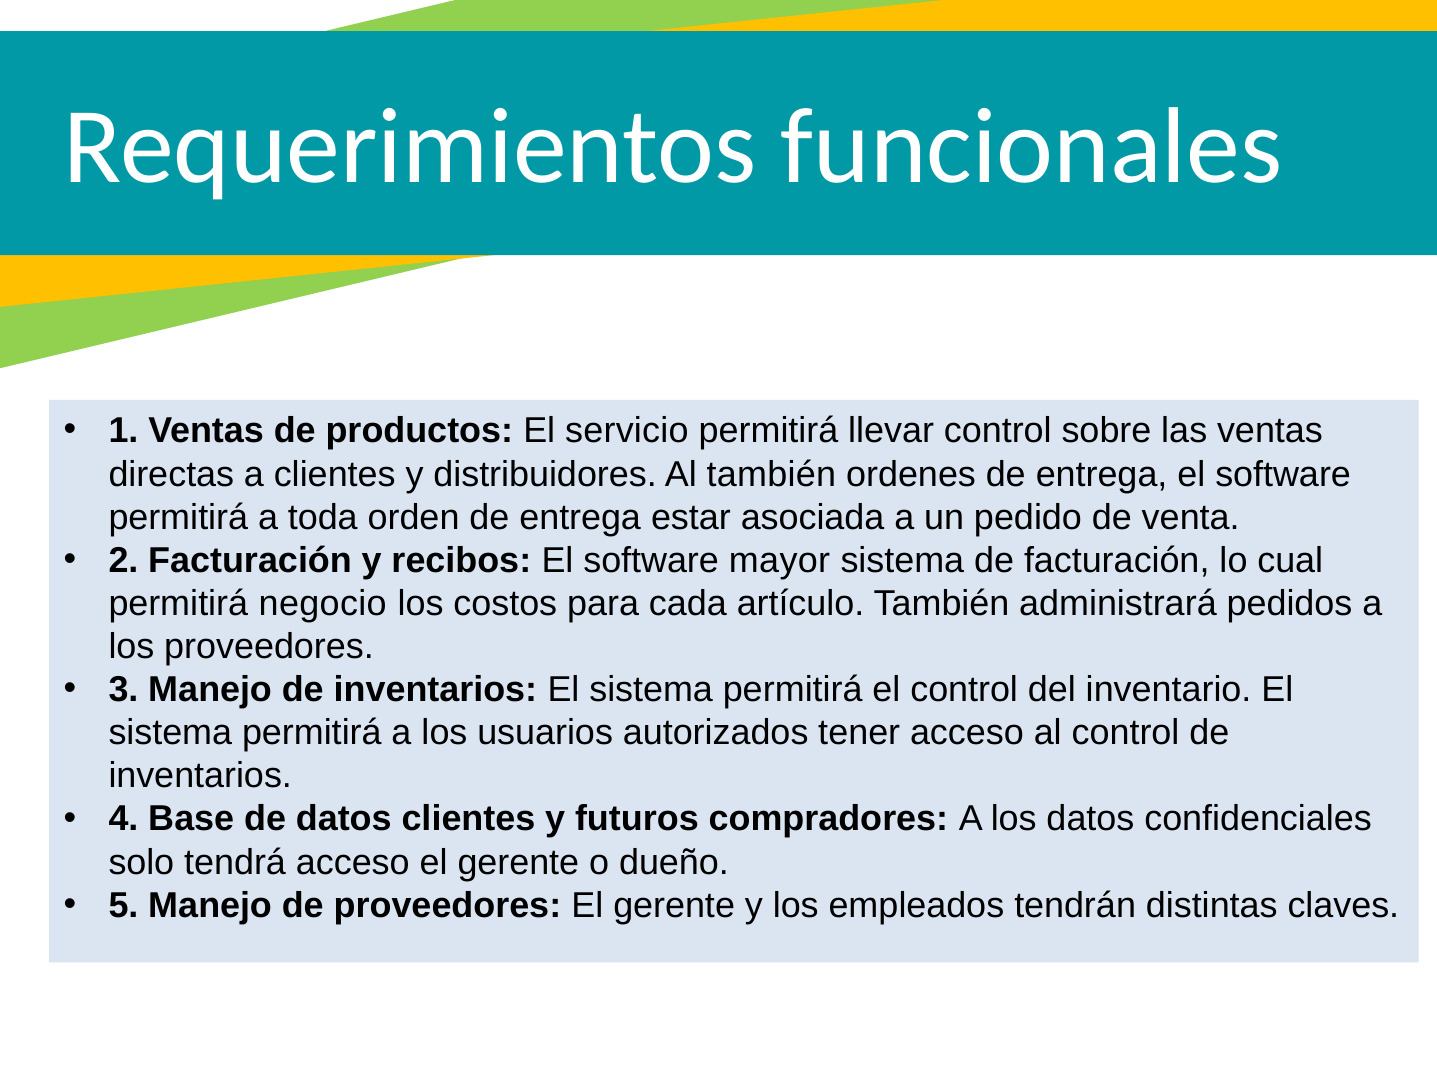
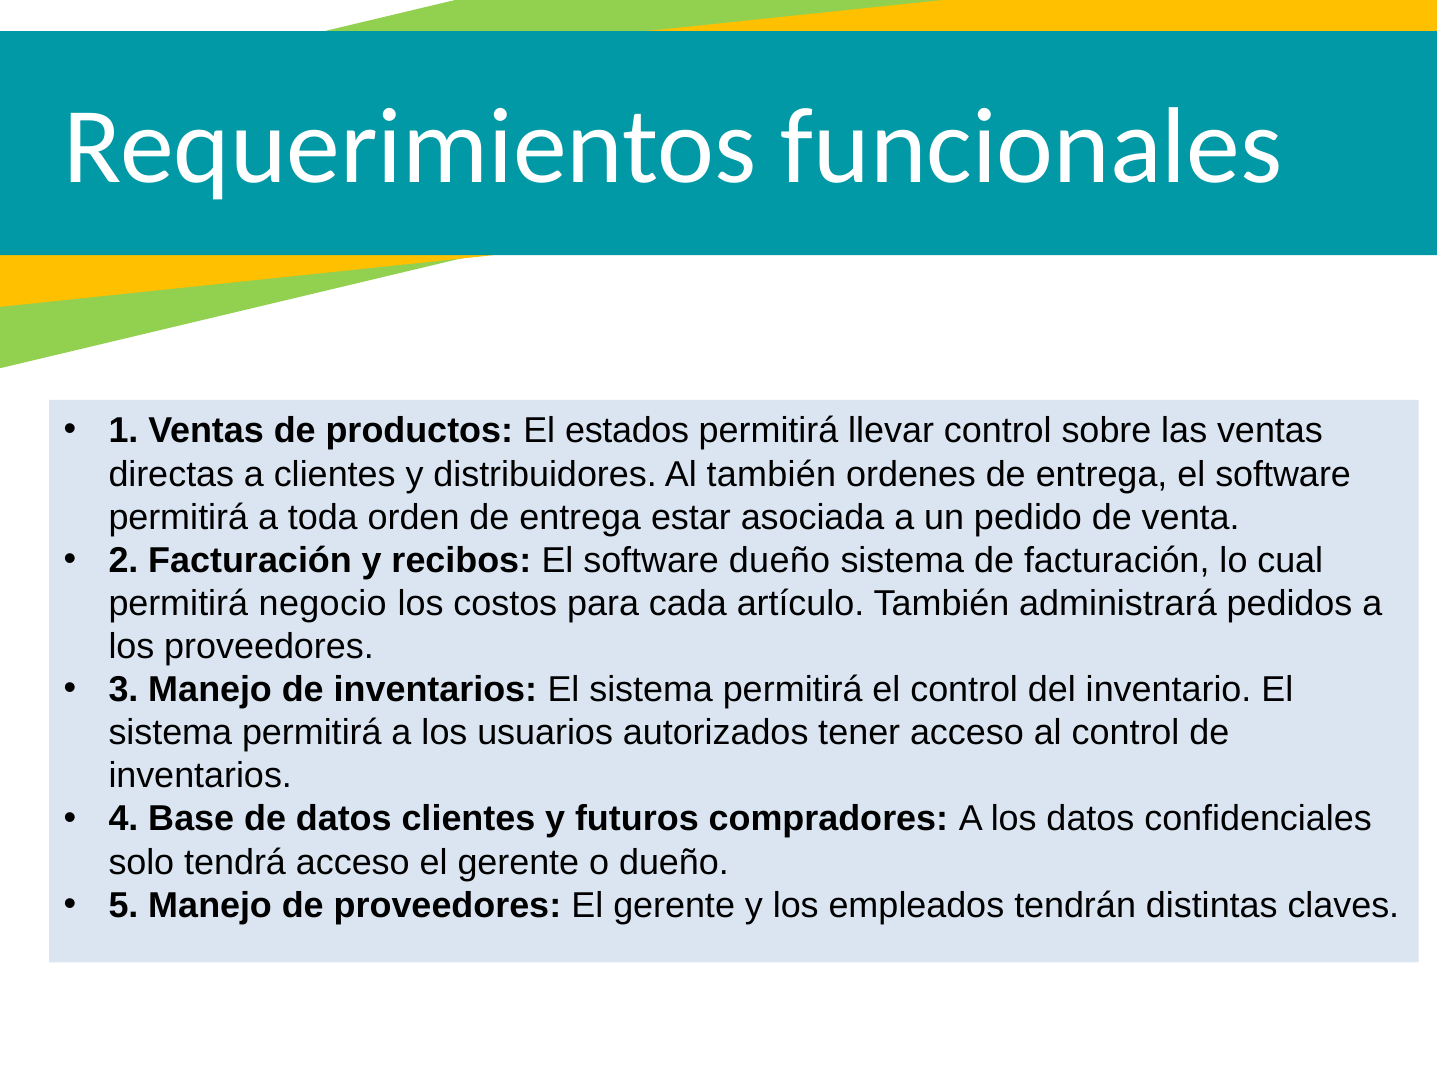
servicio: servicio -> estados (627, 431)
software mayor: mayor -> dueño (780, 560)
